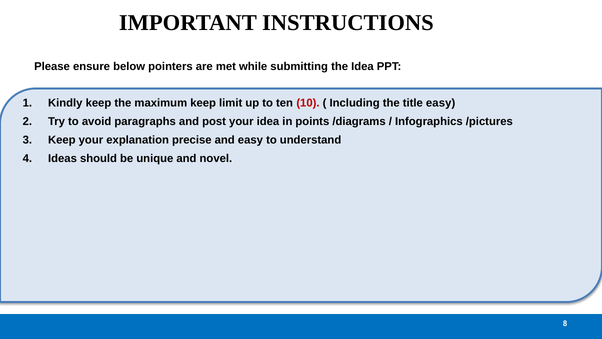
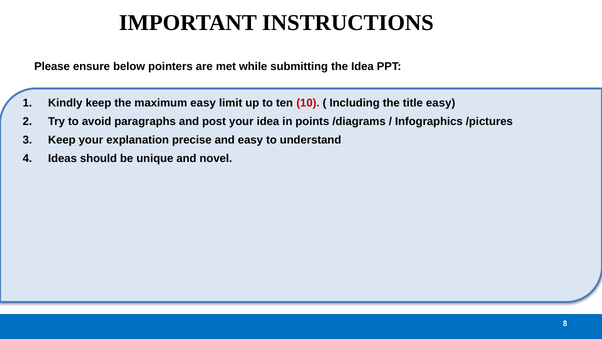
maximum keep: keep -> easy (203, 103)
